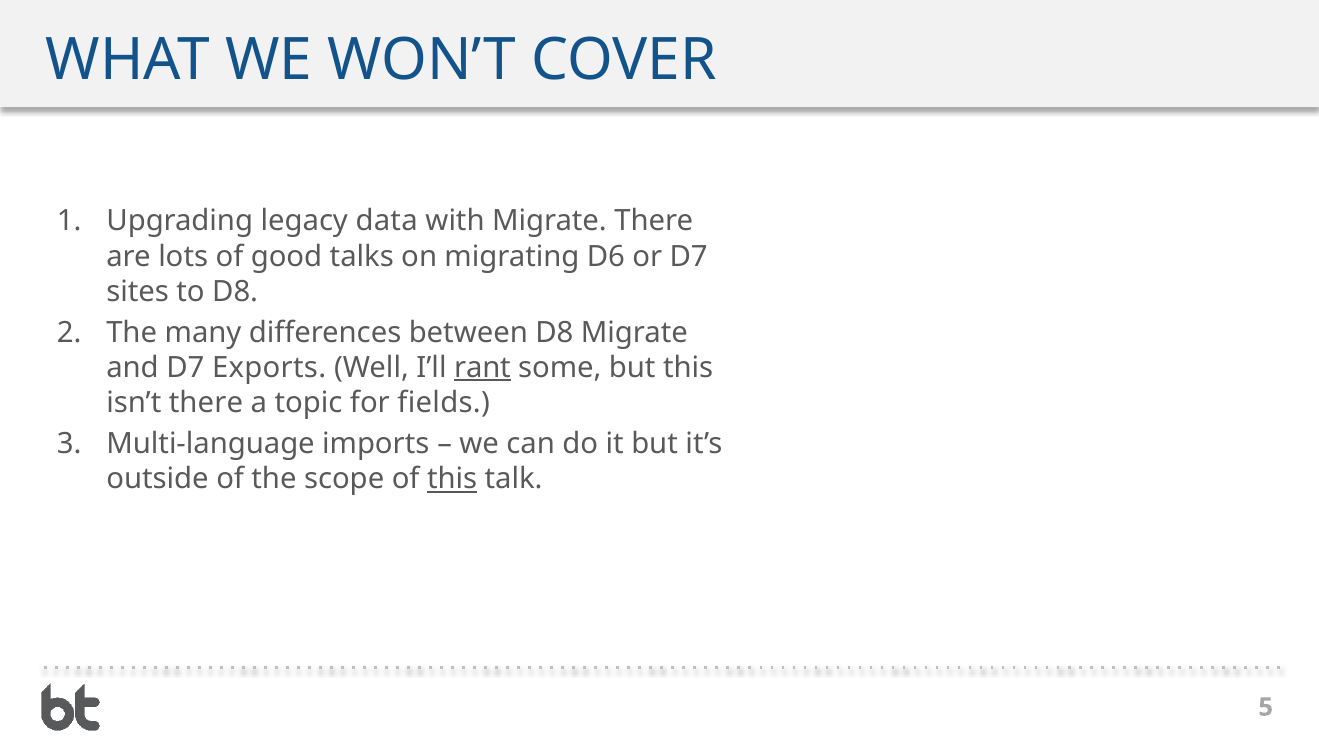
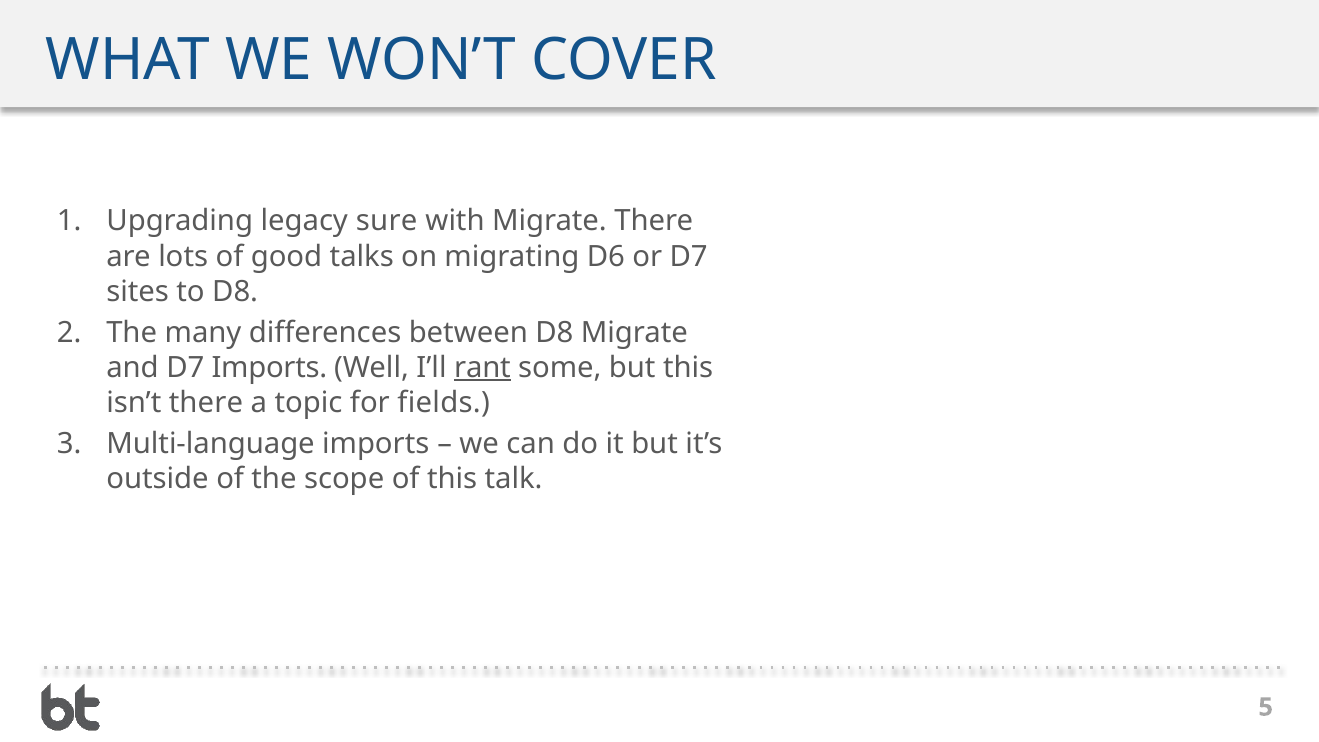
data: data -> sure (387, 221)
D7 Exports: Exports -> Imports (269, 368)
this underline: present -> none (452, 479)
